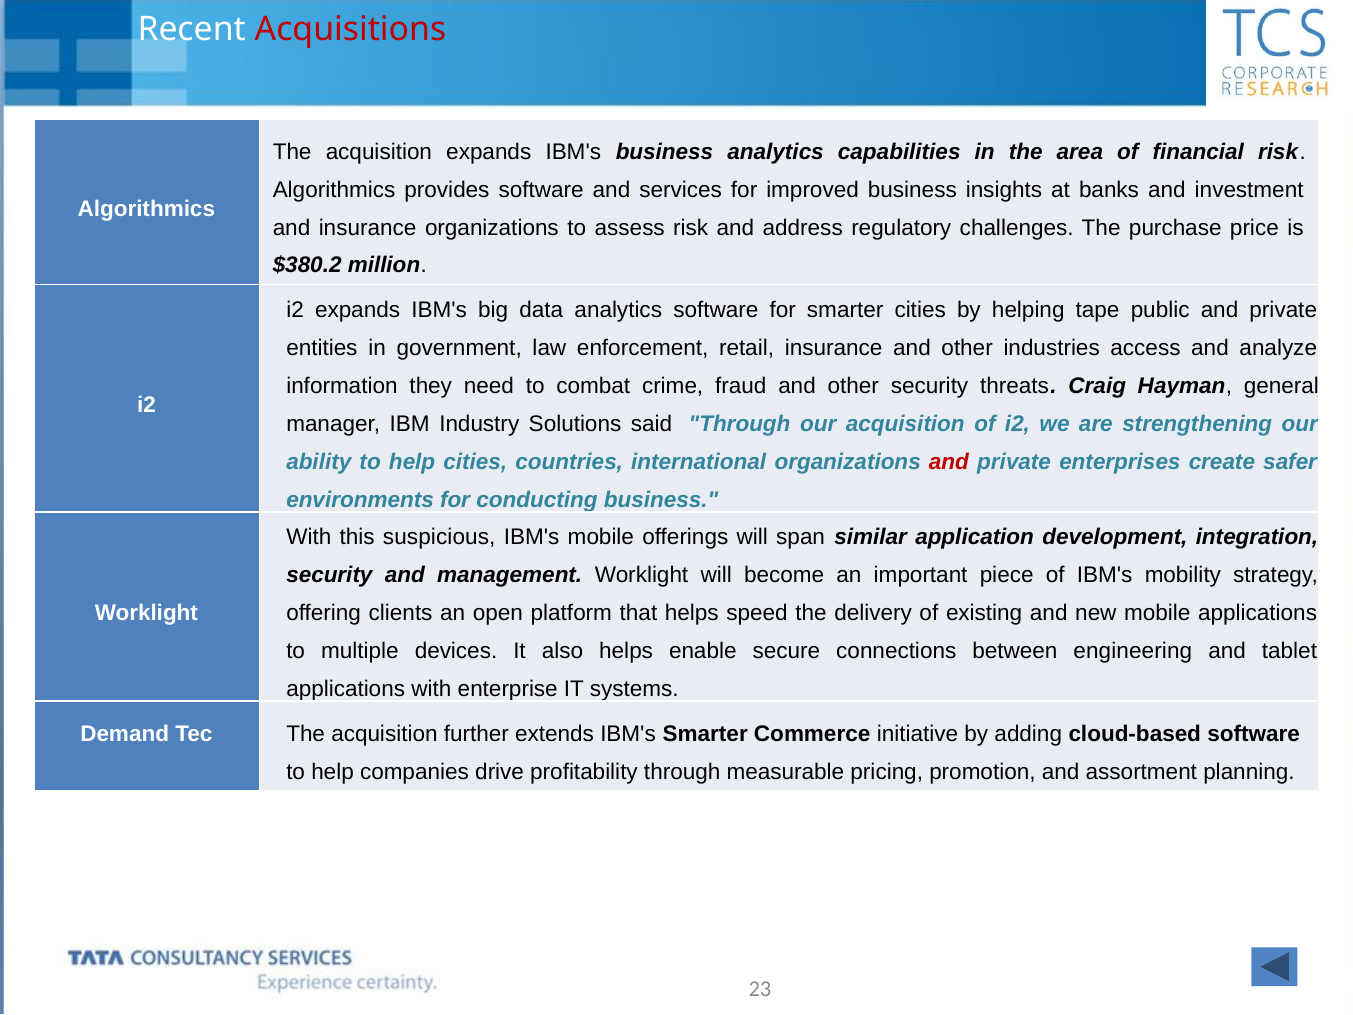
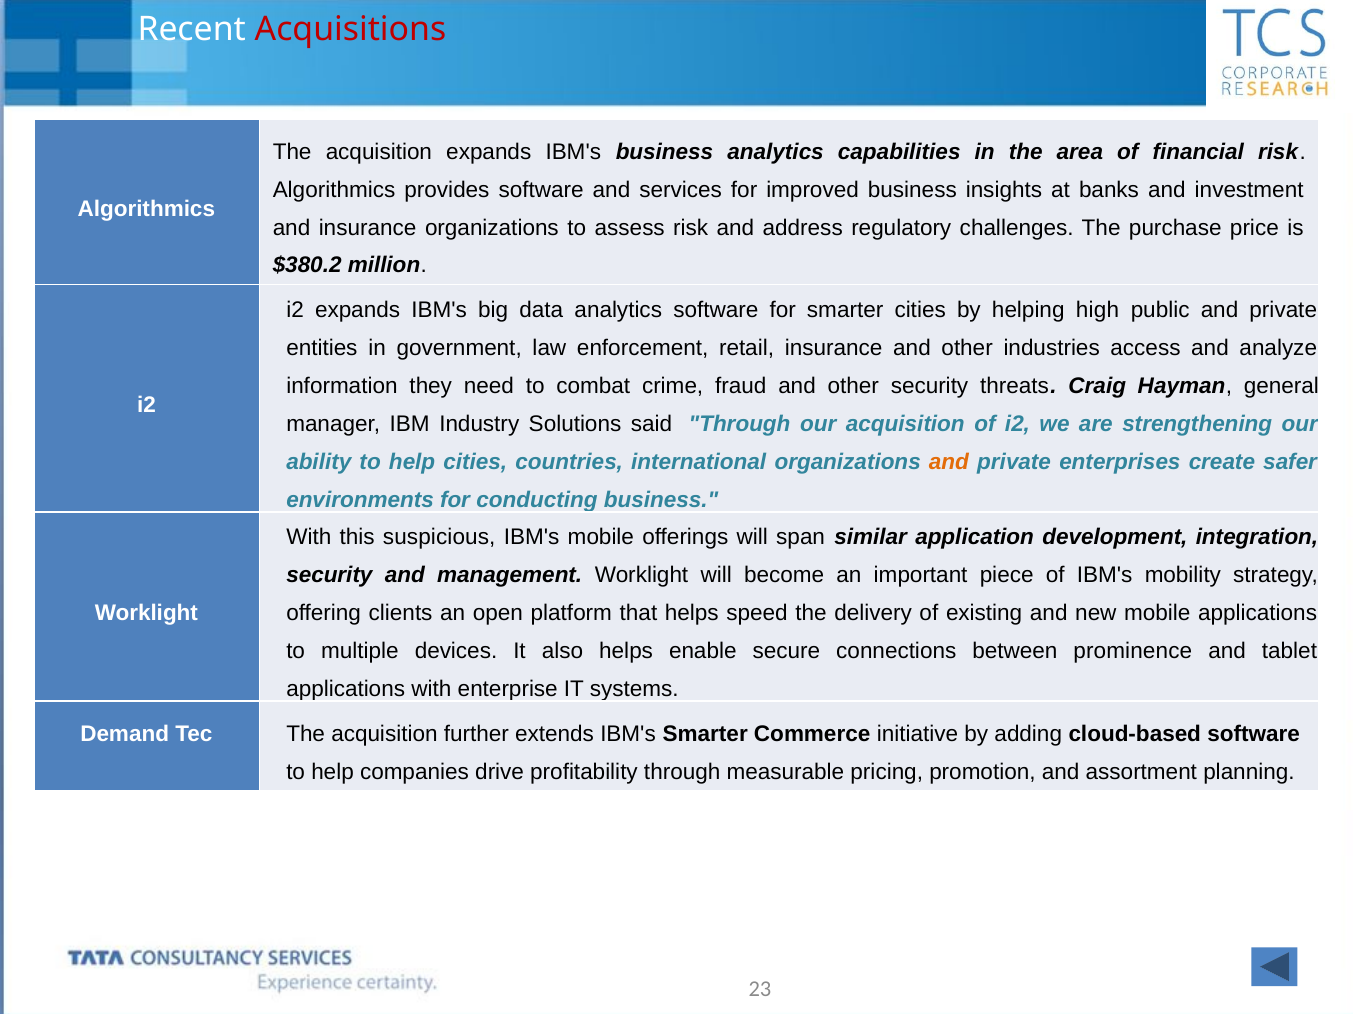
tape: tape -> high (1097, 310)
and colour: red -> orange (949, 462)
engineering: engineering -> prominence (1133, 651)
